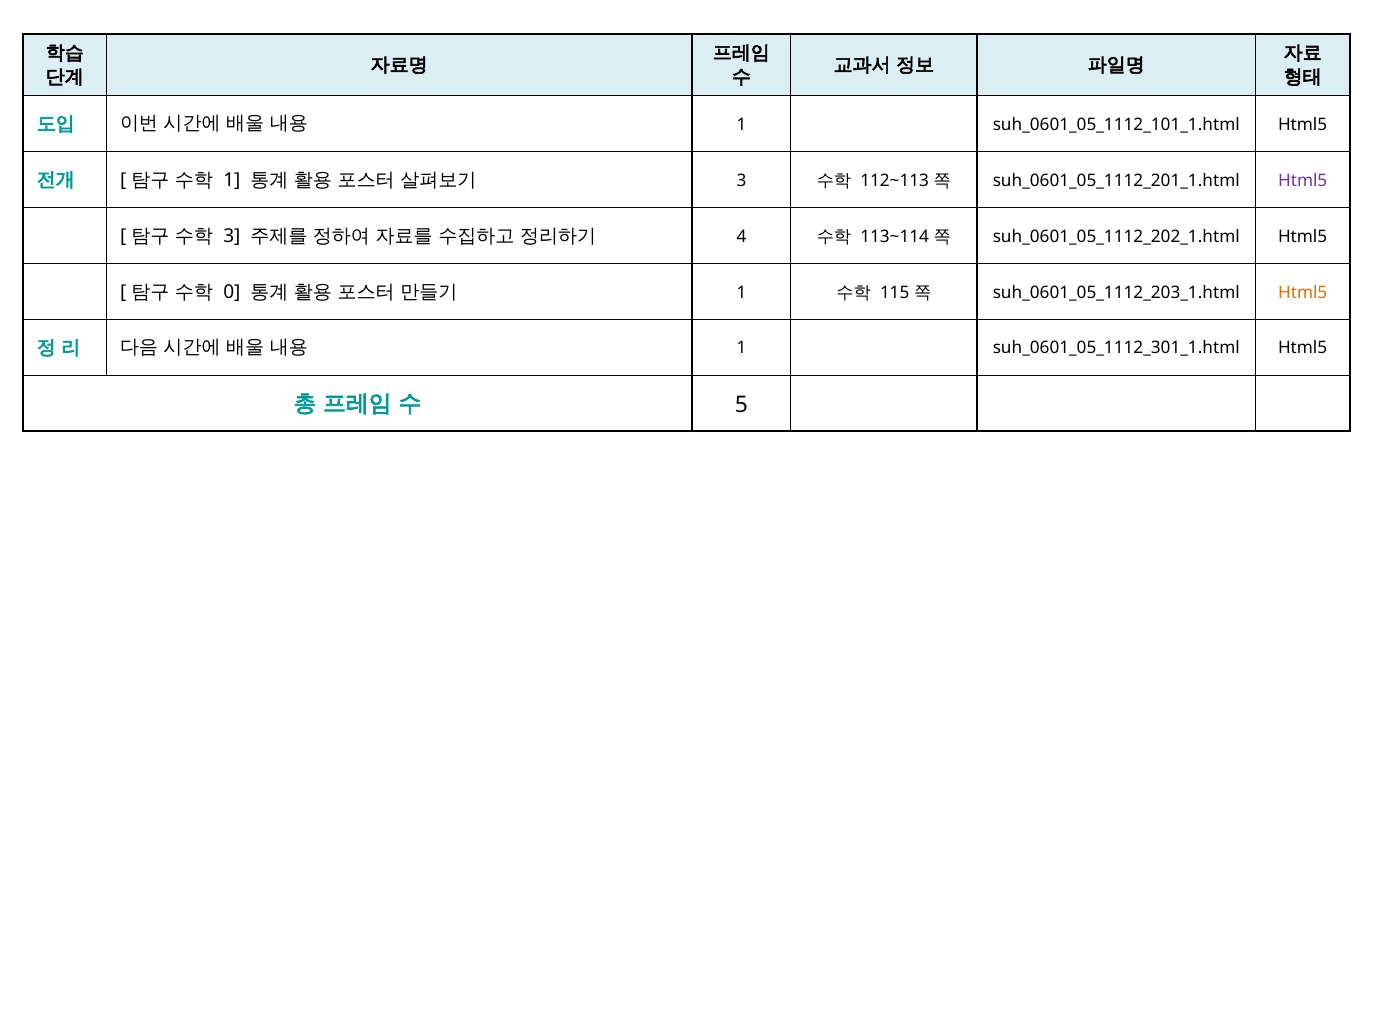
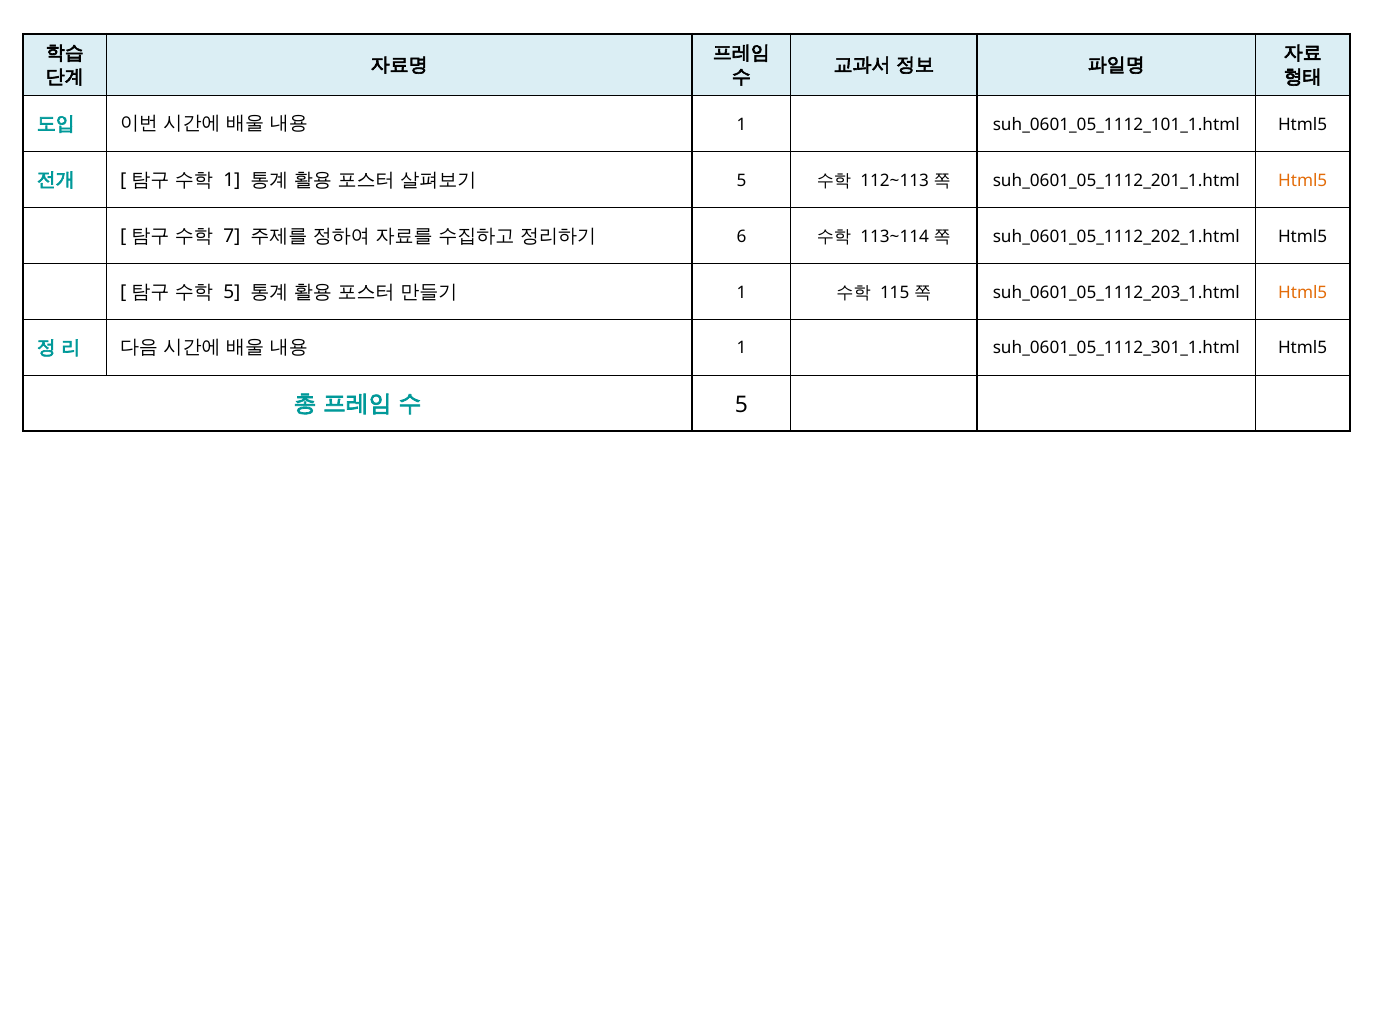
3: 3 -> 5 (741, 180)
Html5 colour: purple -> orange (1303, 180)
3: 3 -> 7 (232, 236)
4: 4 -> 6 (741, 236)
0: 0 -> 5 (232, 292)
